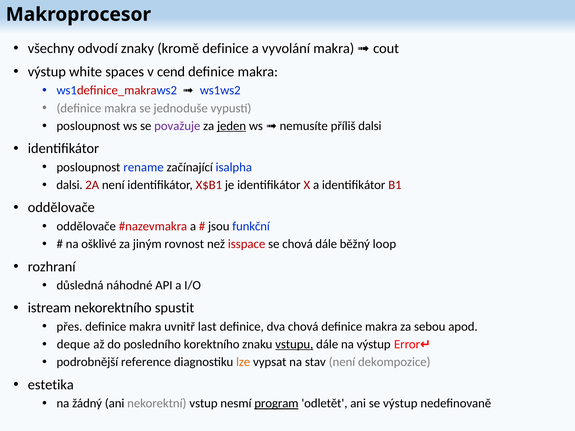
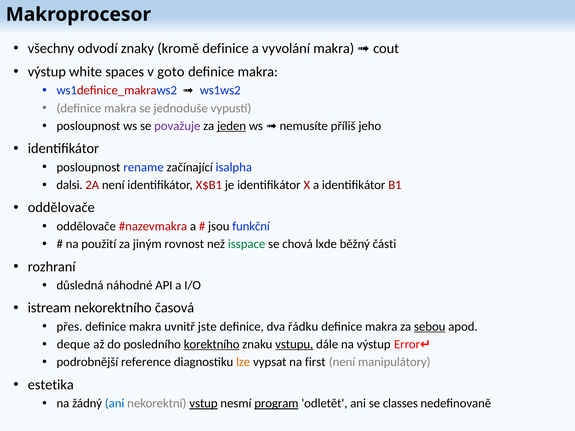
cend: cend -> goto (171, 72)
příliš dalsi: dalsi -> jeho (370, 126)
ošklivé: ošklivé -> použití (99, 244)
isspace colour: red -> green (247, 244)
chová dále: dále -> lxde (326, 244)
loop: loop -> části (384, 244)
spustit: spustit -> časová (175, 308)
last: last -> jste (207, 327)
dva chová: chová -> řádku (303, 327)
sebou underline: none -> present (430, 327)
korektního underline: none -> present (212, 344)
stav: stav -> first (315, 362)
dekompozice: dekompozice -> manipulátory (394, 362)
ani colour: black -> blue (115, 404)
vstup underline: none -> present (203, 404)
se výstup: výstup -> classes (400, 404)
